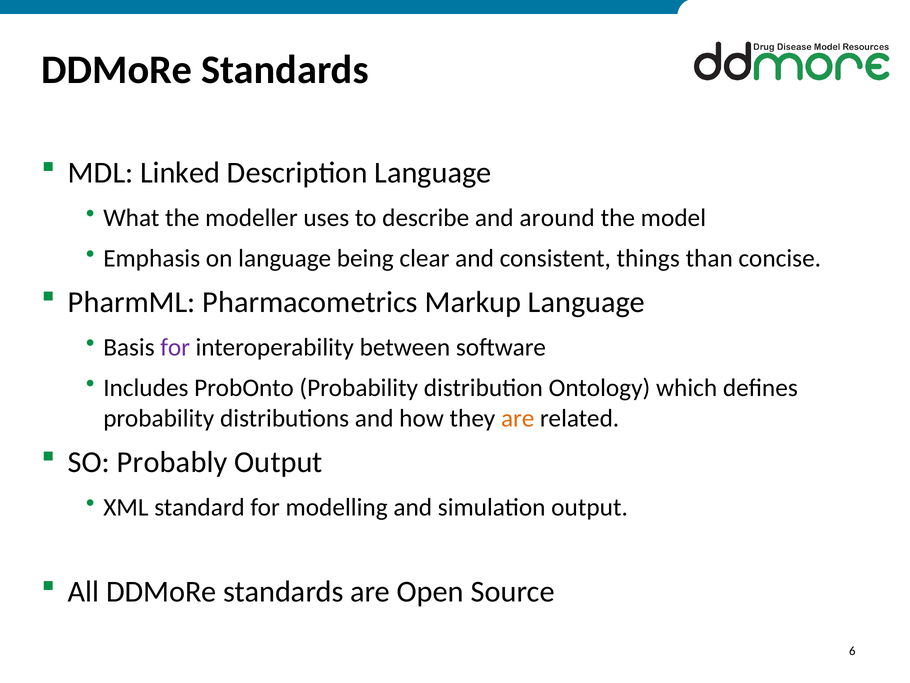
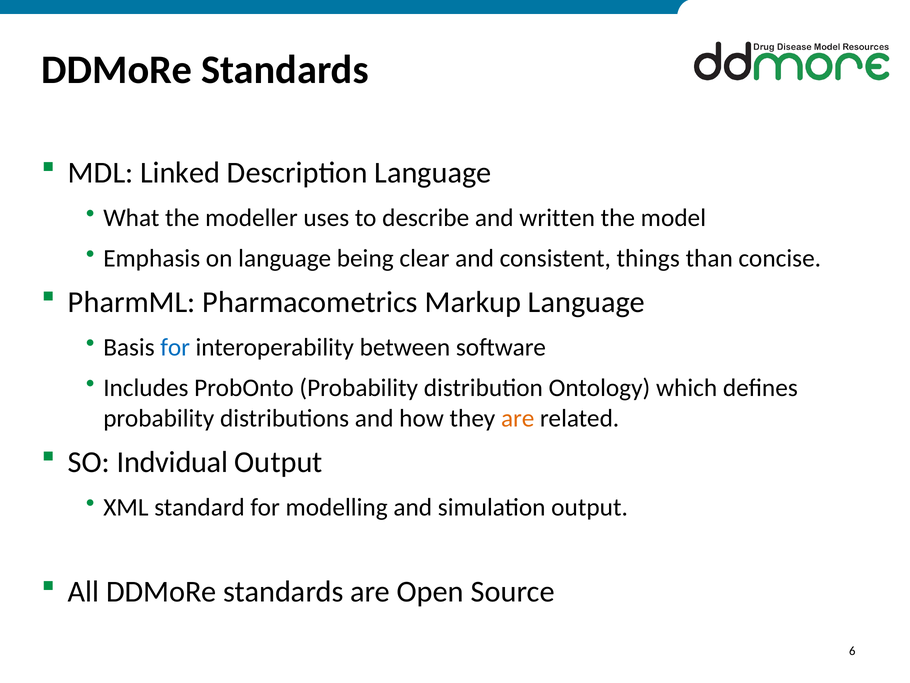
around: around -> written (557, 218)
for colour: purple -> blue (175, 347)
Probably: Probably -> Indvidual (172, 462)
